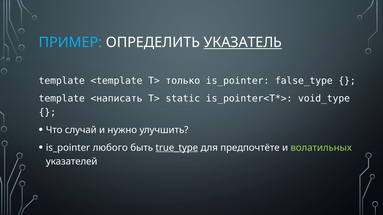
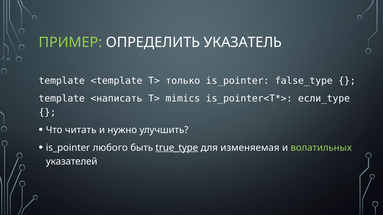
ПРИМЕР colour: light blue -> light green (70, 43)
УКАЗАТЕЛЬ underline: present -> none (243, 43)
static: static -> mimics (183, 99)
void_type: void_type -> если_type (324, 99)
случай: случай -> читать (81, 130)
предпочтёте: предпочтёте -> изменяемая (250, 148)
